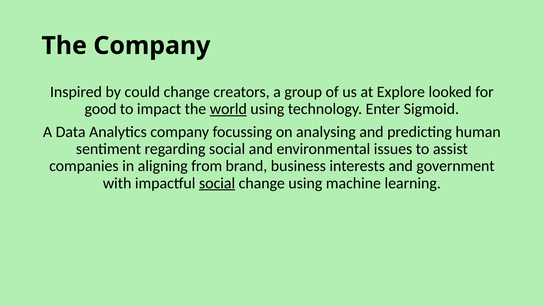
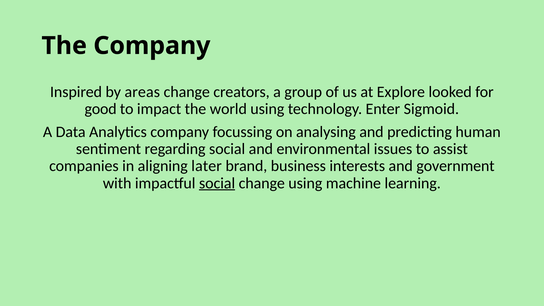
could: could -> areas (142, 92)
world underline: present -> none (228, 109)
from: from -> later (207, 166)
